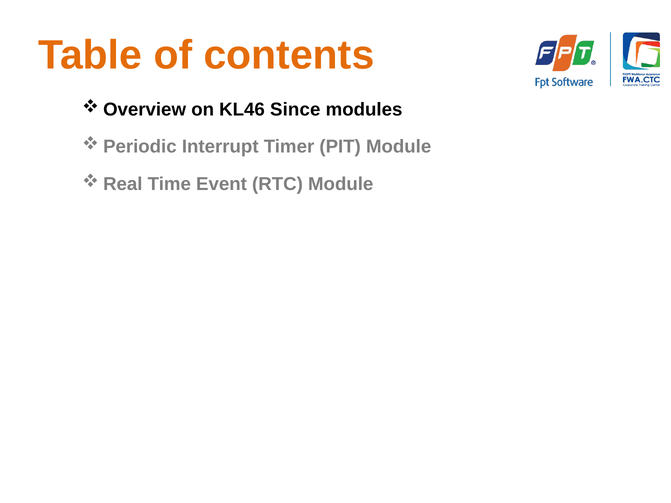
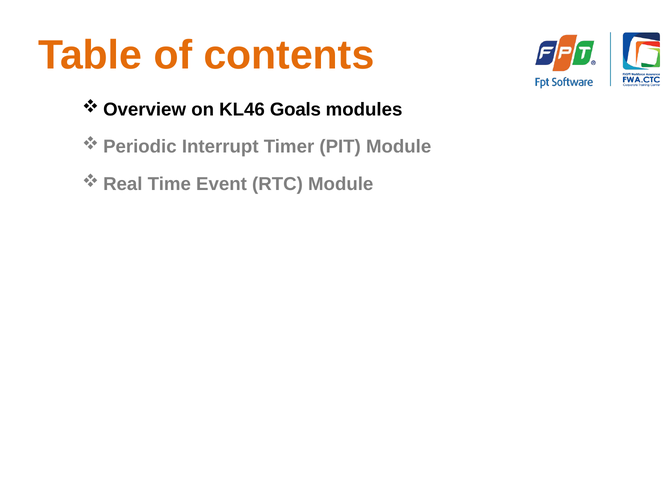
Since: Since -> Goals (295, 110)
